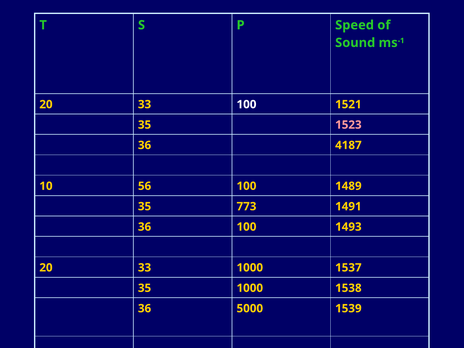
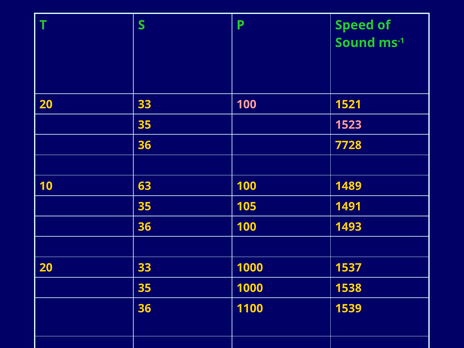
100 colour: white -> pink (246, 104)
4187: 4187 -> 7728 (348, 145)
56: 56 -> 63 (145, 186)
773: 773 -> 105 (246, 206)
5000: 5000 -> 1100 (250, 308)
